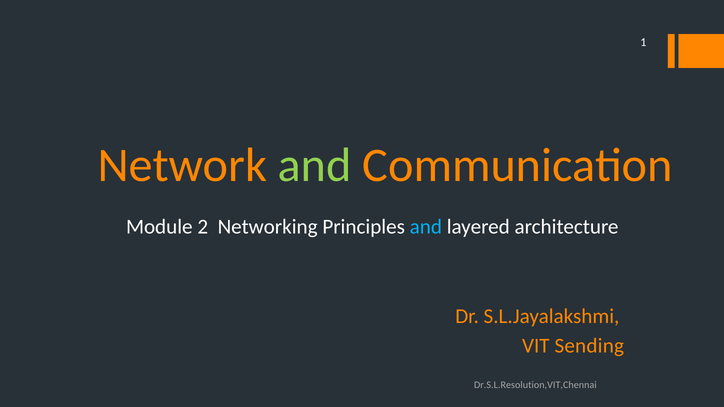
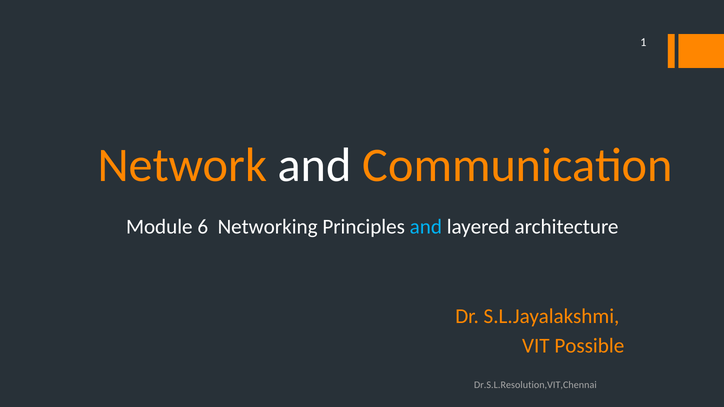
and colour: light green -> white (315, 166)
2: 2 -> 6 (203, 227)
Sending: Sending -> Possible (589, 346)
